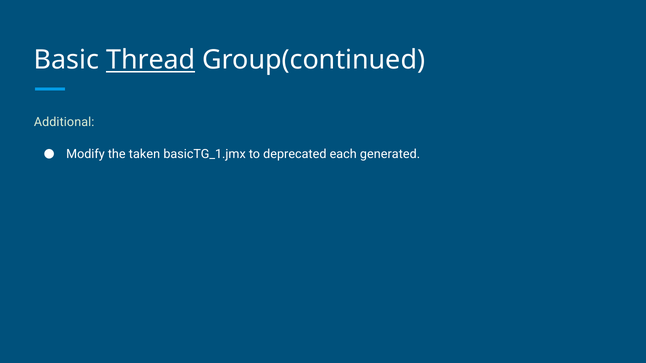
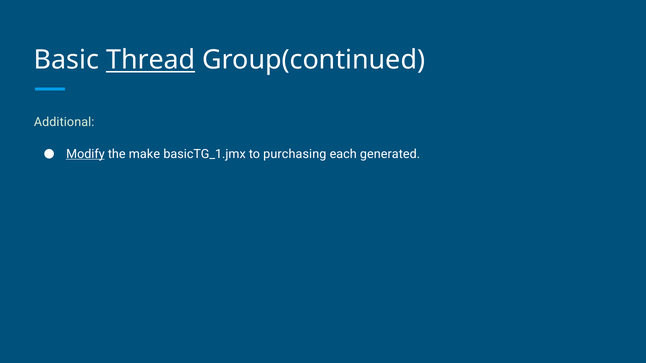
Modify underline: none -> present (85, 154)
taken: taken -> make (144, 154)
deprecated: deprecated -> purchasing (295, 154)
